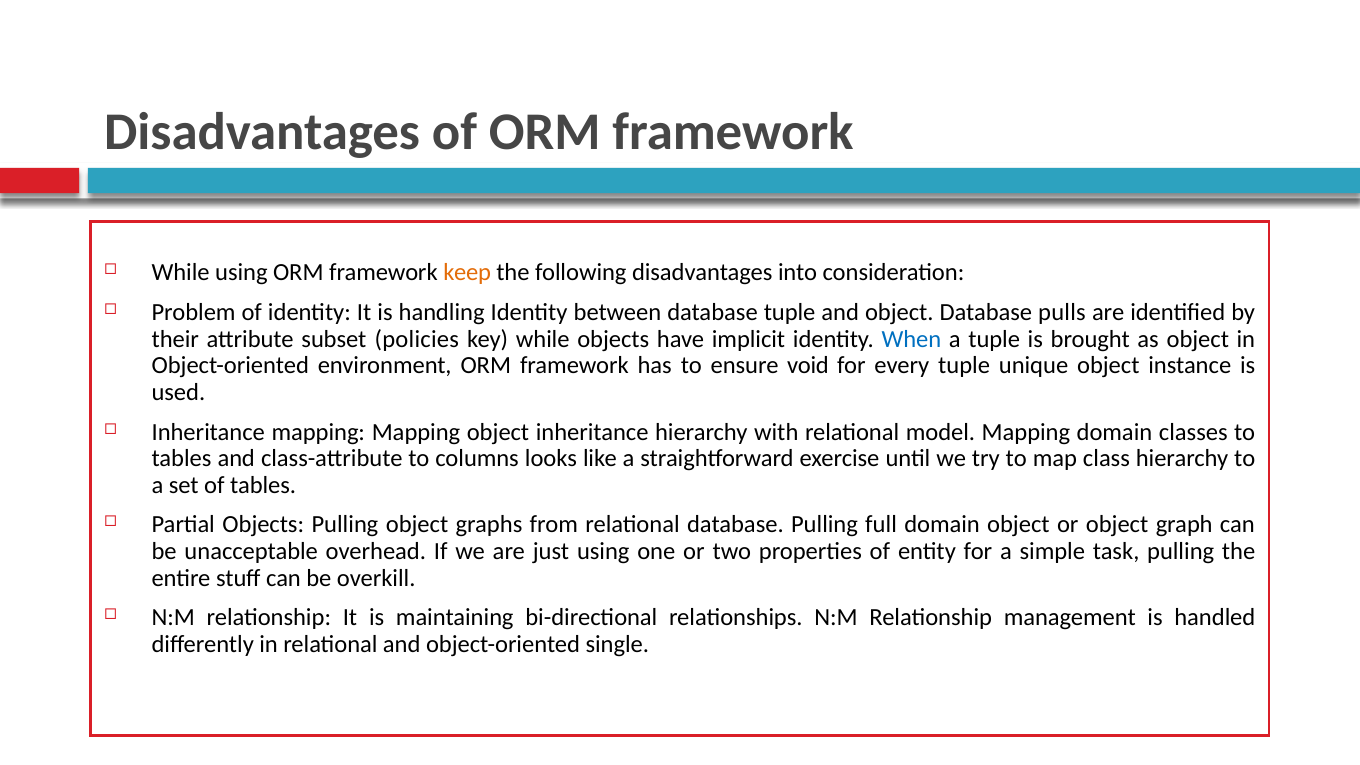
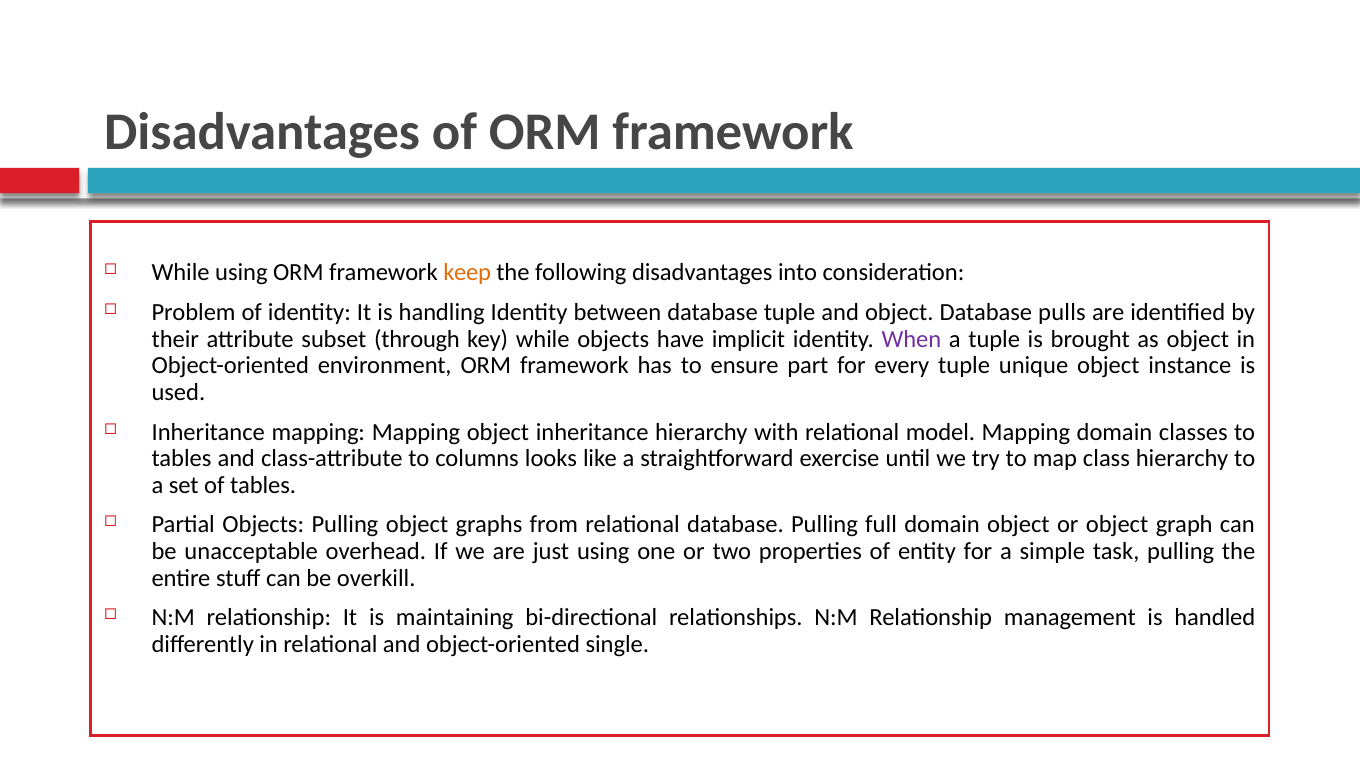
policies: policies -> through (417, 339)
When colour: blue -> purple (911, 339)
void: void -> part (808, 366)
